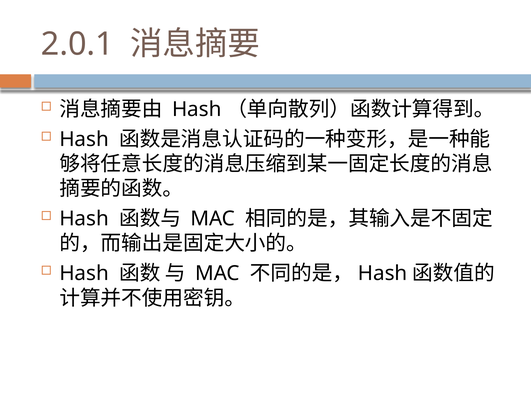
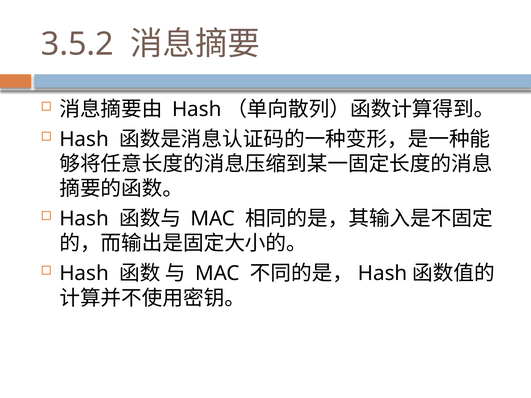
2.0.1: 2.0.1 -> 3.5.2 (77, 44)
